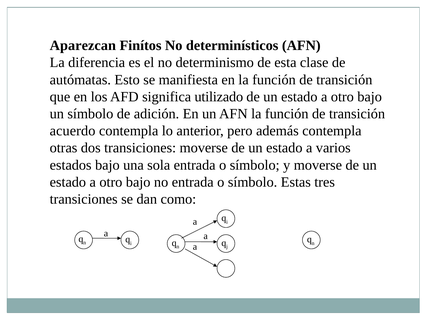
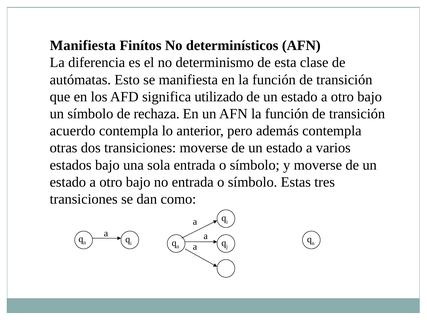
Aparezcan: Aparezcan -> Manifiesta (83, 46)
adición: adición -> rechaza (157, 114)
